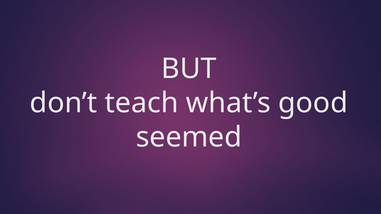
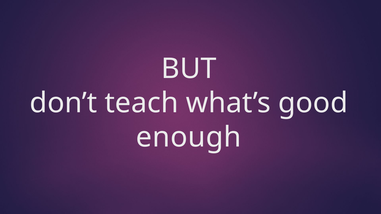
seemed: seemed -> enough (189, 137)
